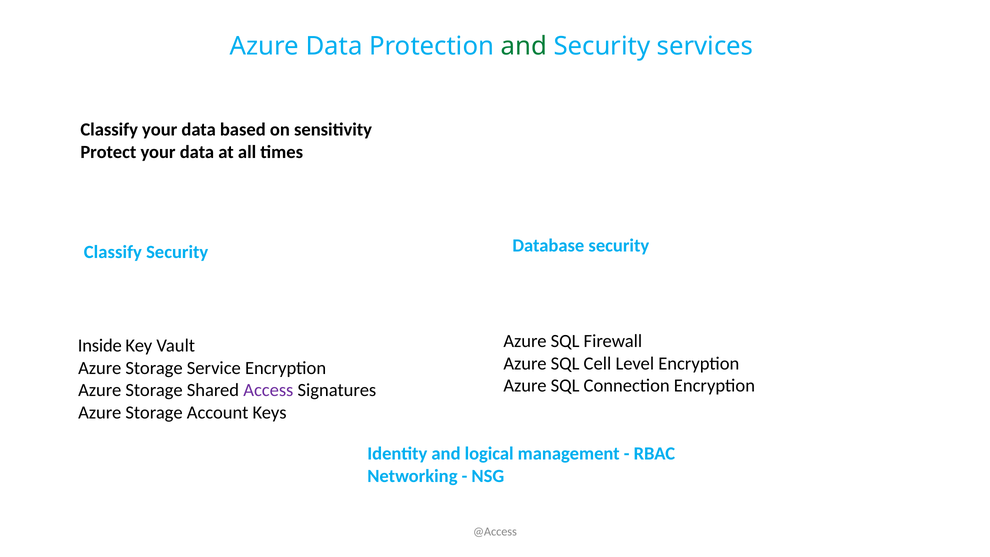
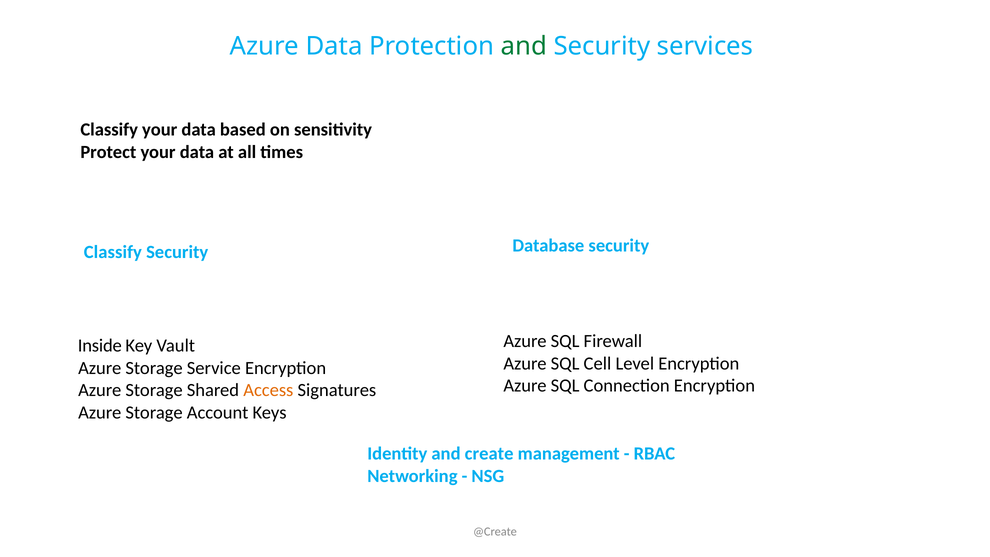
Access colour: purple -> orange (268, 390)
logical: logical -> create (489, 454)
@Access: @Access -> @Create (495, 532)
